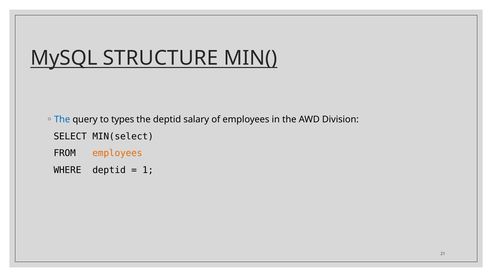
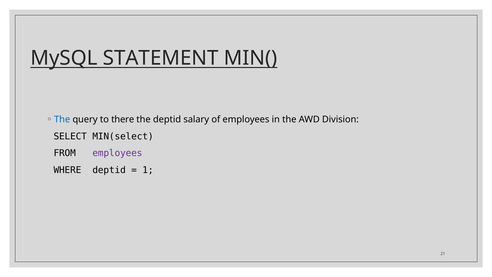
STRUCTURE: STRUCTURE -> STATEMENT (161, 58)
types: types -> there (123, 119)
employees colour: orange -> purple (117, 153)
